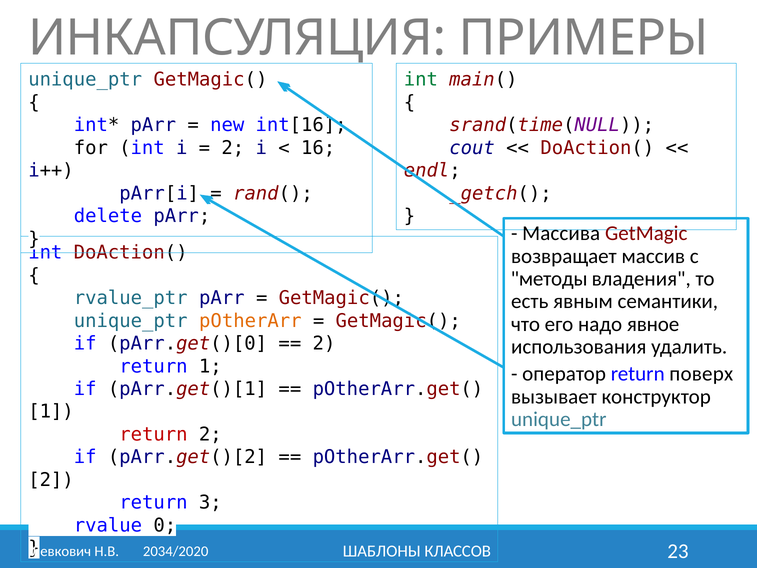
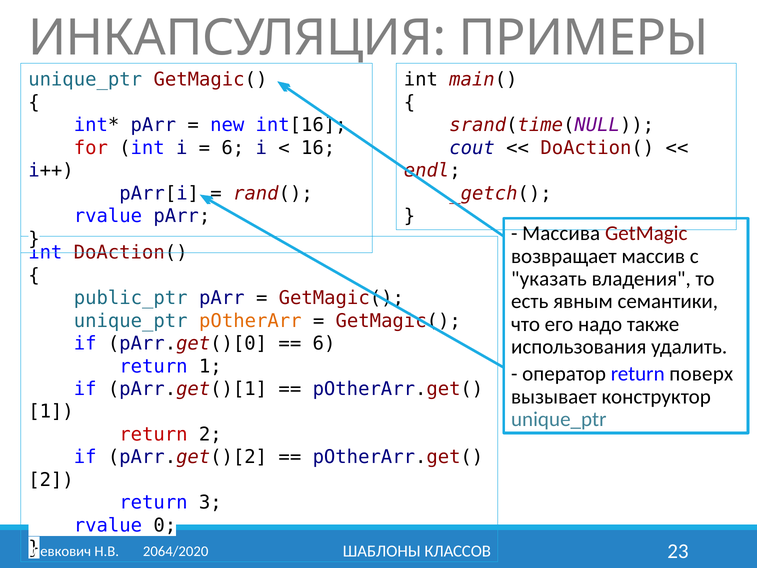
int colour: green -> black (421, 80)
for colour: black -> red (91, 148)
2: 2 -> 6 (233, 148)
delete: delete -> rvalue (108, 216)
методы: методы -> указать (549, 279)
rvalue_ptr: rvalue_ptr -> public_ptr (131, 298)
явное: явное -> также (653, 324)
2: 2 -> 6 (324, 343)
2034/2020: 2034/2020 -> 2064/2020 (176, 551)
